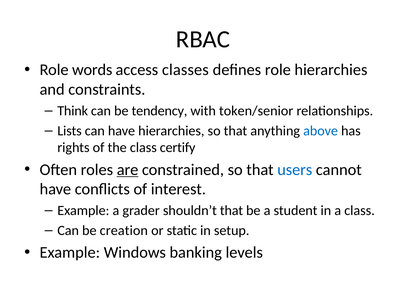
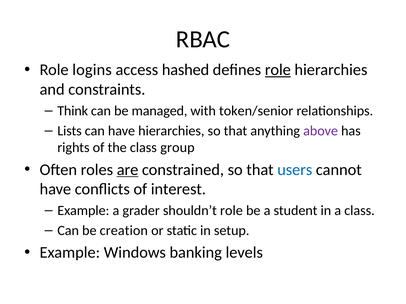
words: words -> logins (92, 70)
classes: classes -> hashed (186, 70)
role underline: none -> present (278, 70)
tendency: tendency -> managed (160, 111)
above colour: blue -> purple (321, 131)
certify: certify -> group (177, 148)
shouldn’t that: that -> role (231, 211)
